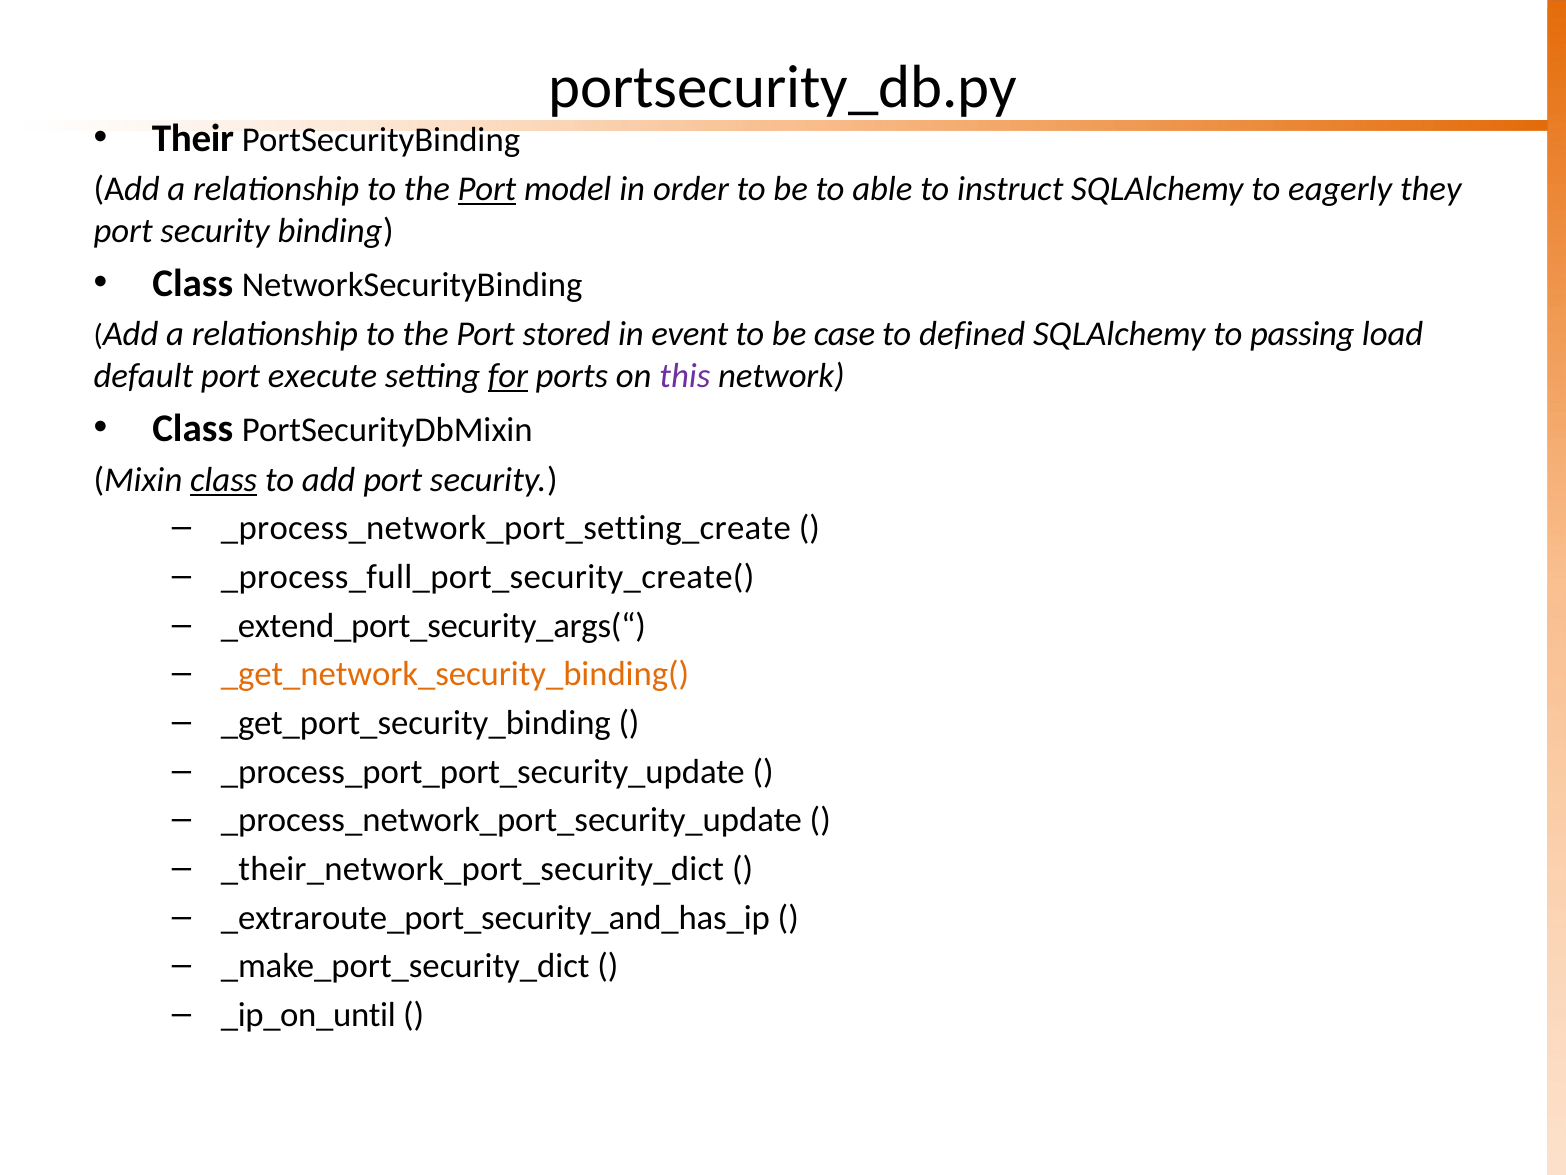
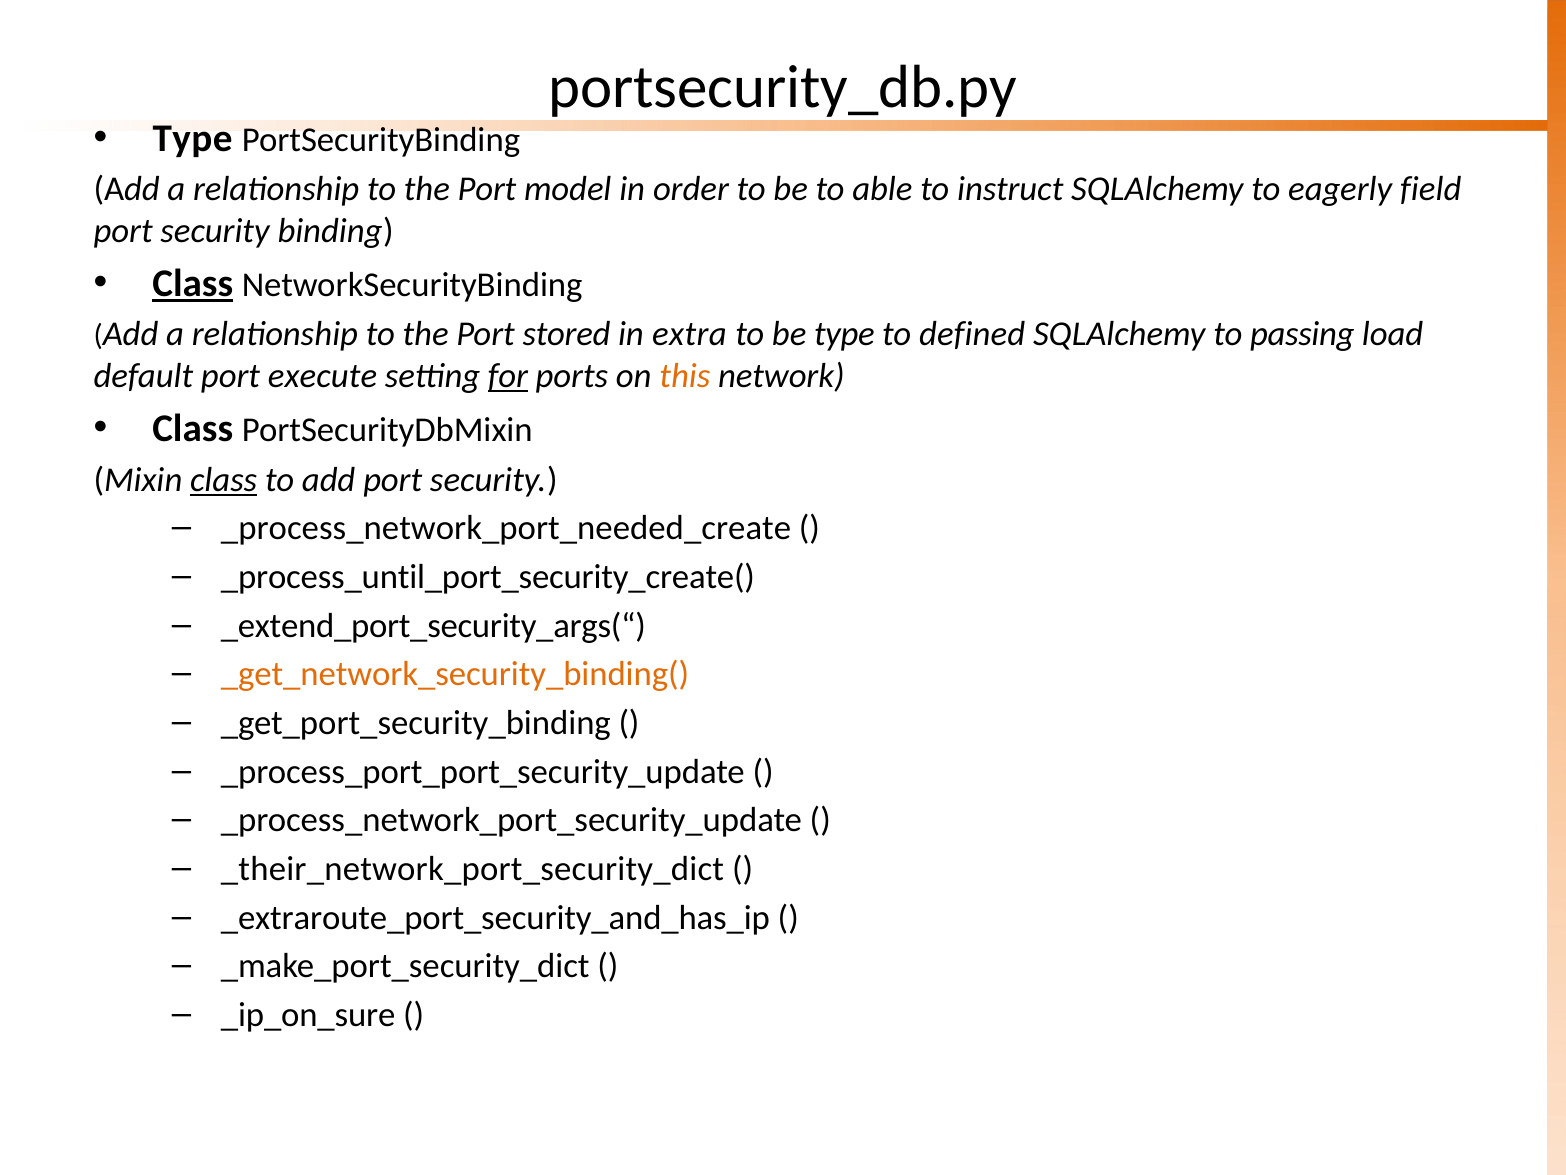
Their: Their -> Type (193, 138)
Port underline: present -> none (487, 189)
they: they -> field (1431, 189)
Class underline: none -> present (193, 283)
event: event -> extra (689, 334)
be case: case -> type (844, 334)
this colour: purple -> orange (685, 376)
_process_network_port_setting_create: _process_network_port_setting_create -> _process_network_port_needed_create (506, 528)
_process_full_port_security_create(: _process_full_port_security_create( -> _process_until_port_security_create( (488, 577)
_ip_on_until: _ip_on_until -> _ip_on_sure (308, 1015)
